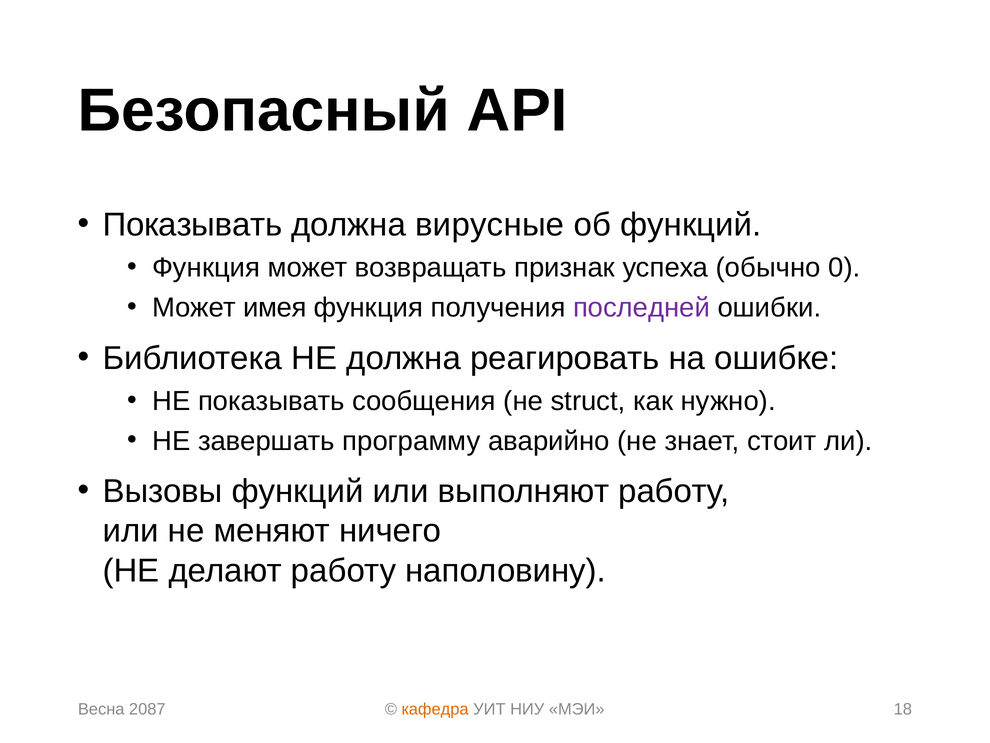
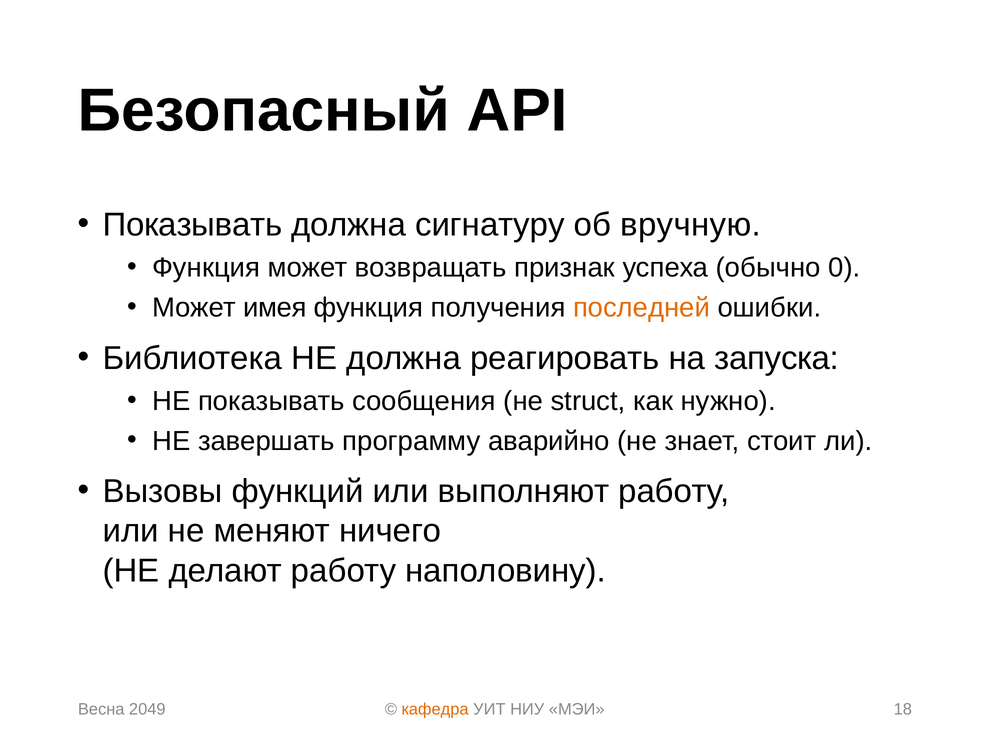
вирусные: вирусные -> сигнатуру (490, 225)
об функций: функций -> вручную (691, 225)
последней colour: purple -> orange (641, 307)
ошибке: ошибке -> запуска (777, 358)
2087: 2087 -> 2049 (147, 709)
